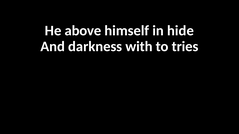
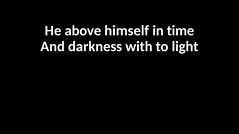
hide: hide -> time (181, 31)
tries: tries -> light (185, 47)
